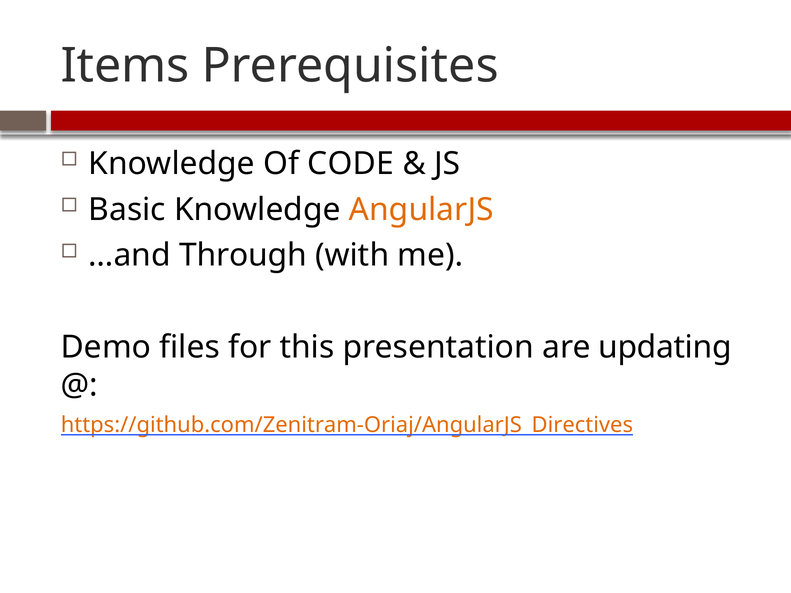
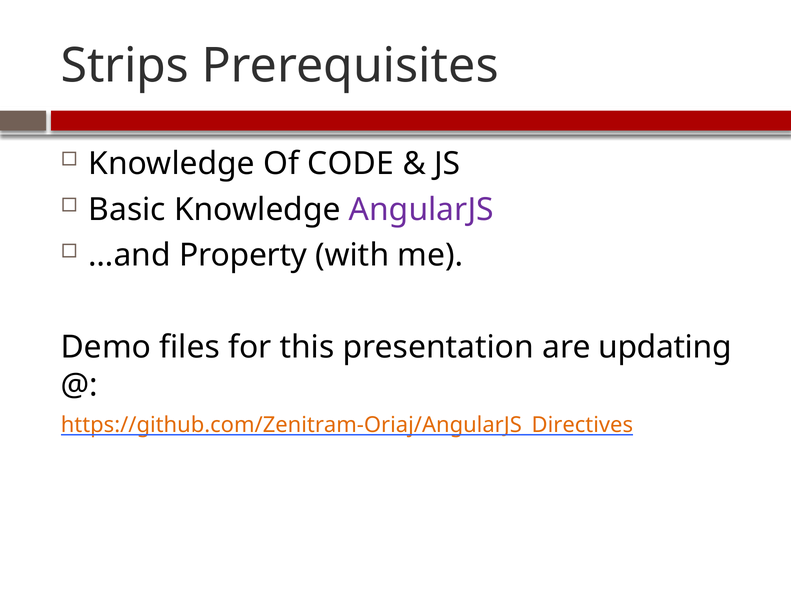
Items: Items -> Strips (125, 66)
AngularJS colour: orange -> purple (421, 210)
Through: Through -> Property (243, 256)
